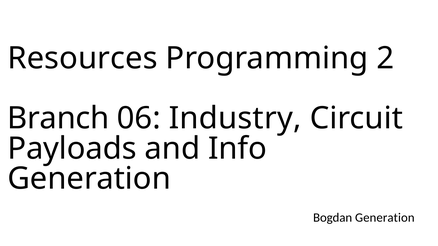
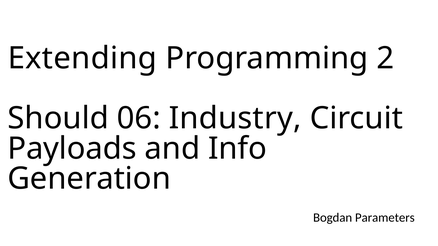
Resources: Resources -> Extending (82, 58)
Branch: Branch -> Should (58, 119)
Bogdan Generation: Generation -> Parameters (385, 218)
